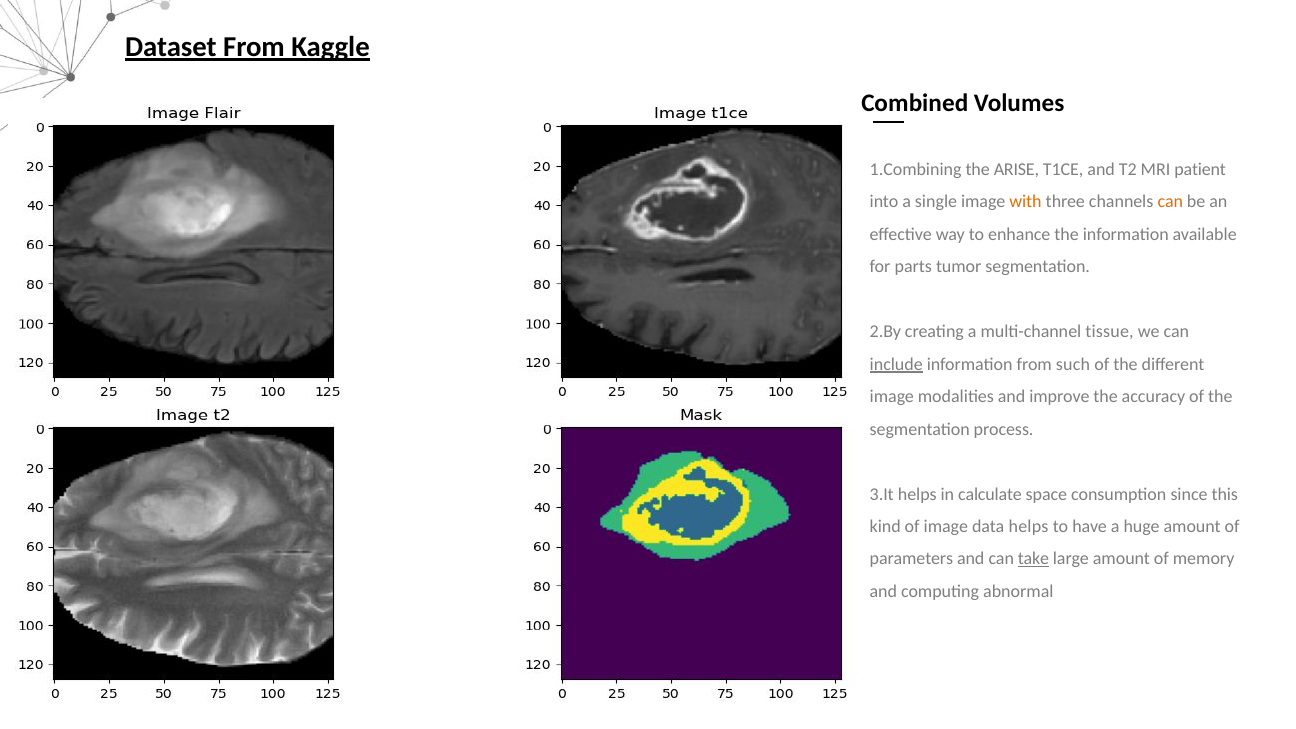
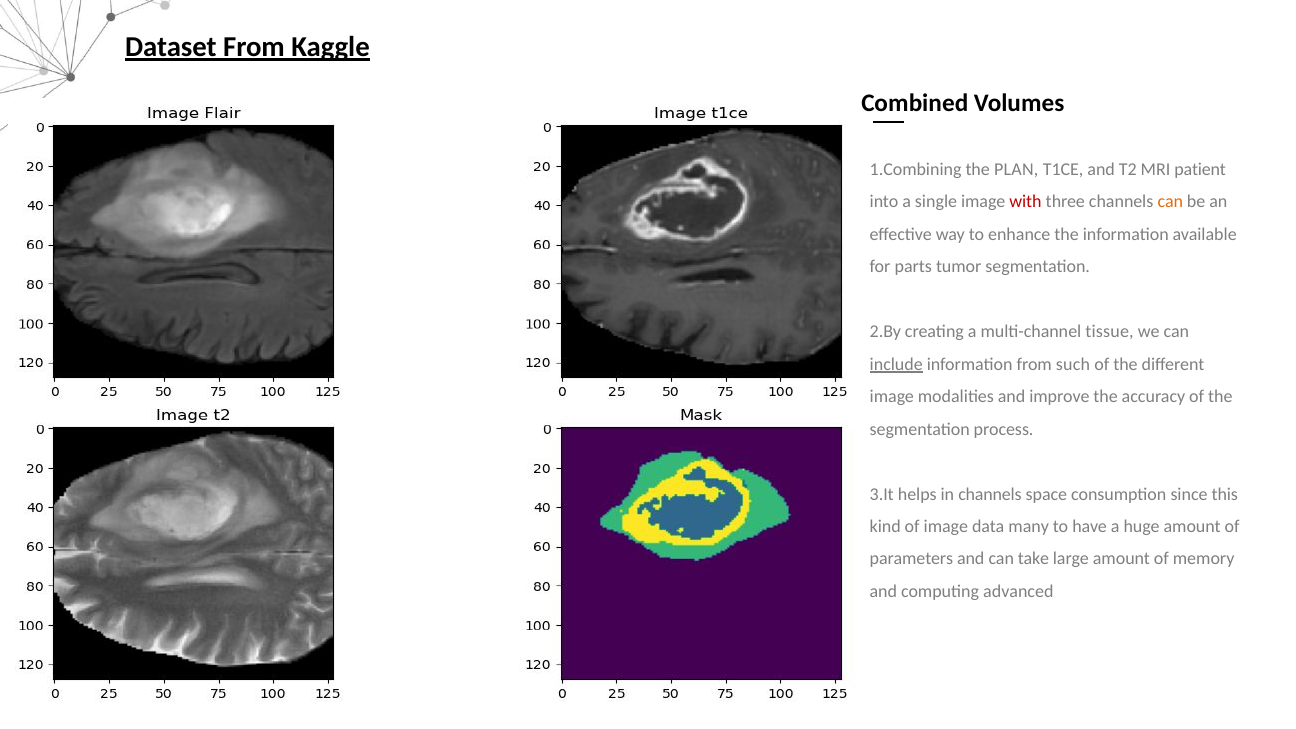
ARISE: ARISE -> PLAN (1016, 170)
with colour: orange -> red (1025, 202)
in calculate: calculate -> channels (990, 494)
data helps: helps -> many (1029, 527)
take underline: present -> none (1033, 559)
abnormal: abnormal -> advanced (1018, 591)
